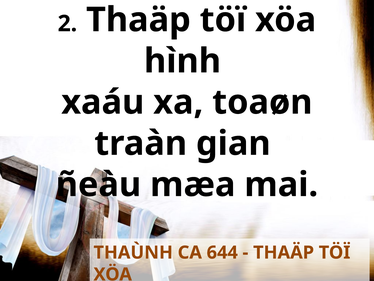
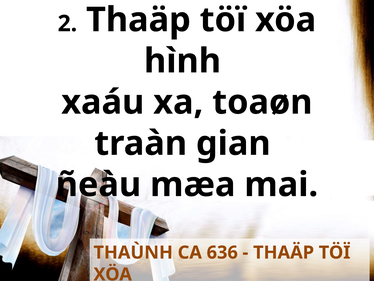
644: 644 -> 636 (222, 252)
